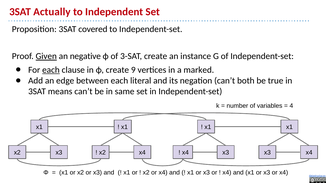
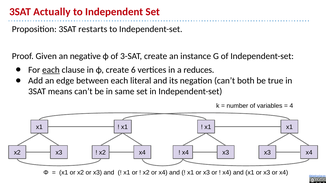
covered: covered -> restarts (93, 29)
Given underline: present -> none (46, 56)
9: 9 -> 6 (133, 70)
marked: marked -> reduces (199, 70)
